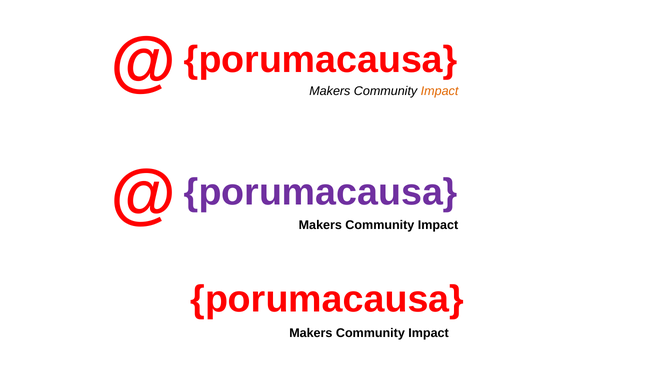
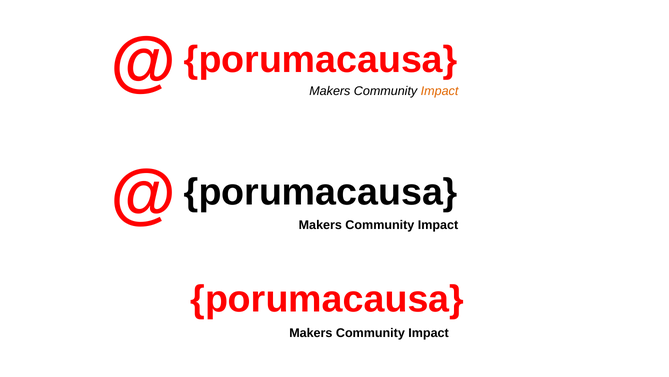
porumacausa colour: purple -> black (321, 192)
